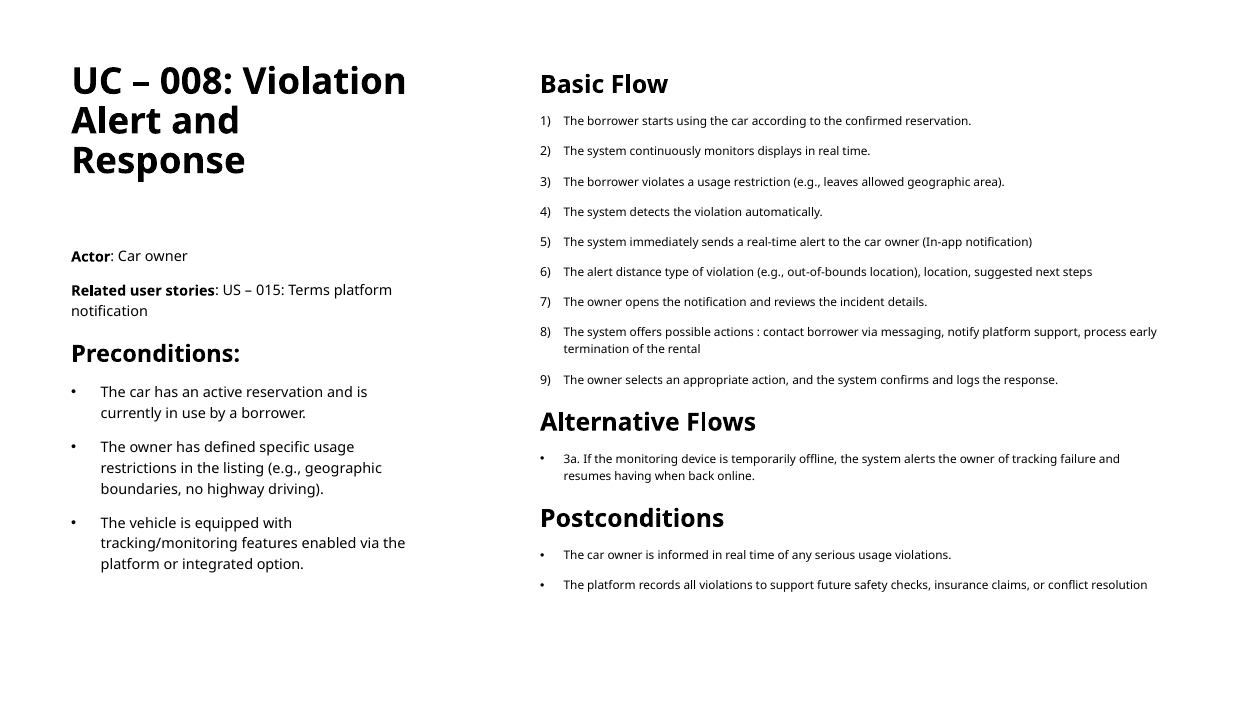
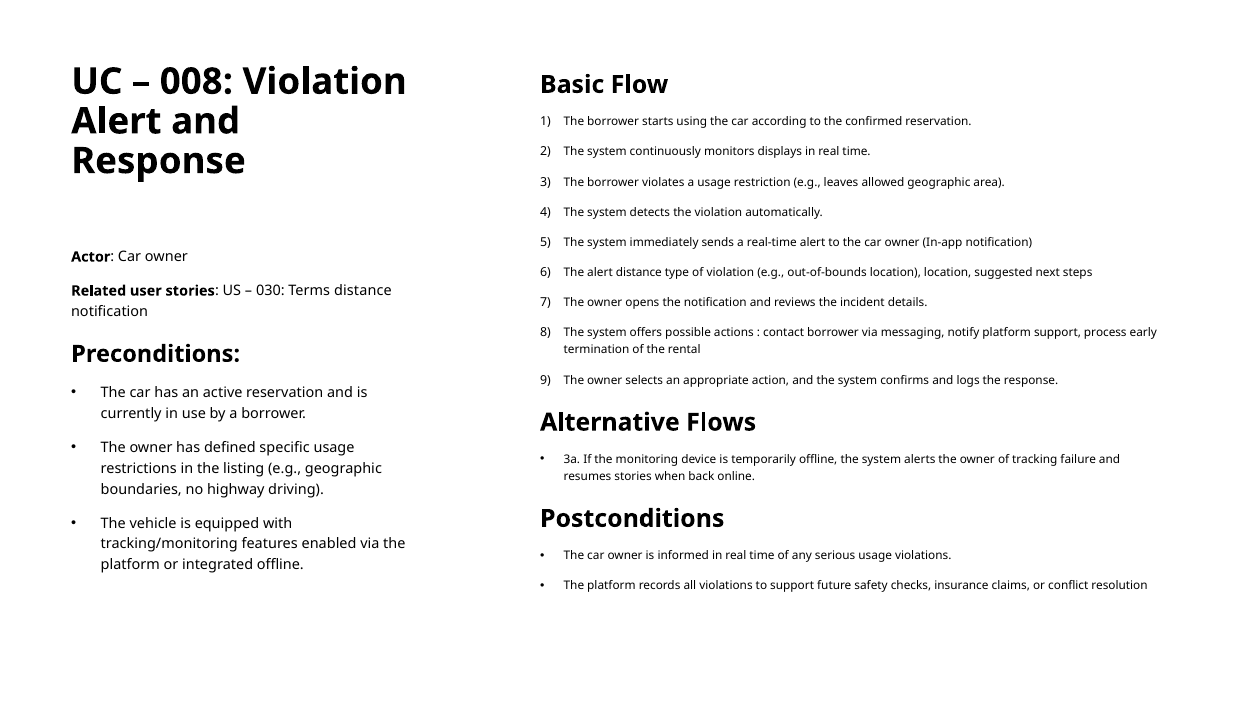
015: 015 -> 030 (270, 291)
Terms platform: platform -> distance (363, 291)
resumes having: having -> stories (633, 476)
integrated option: option -> offline (280, 565)
